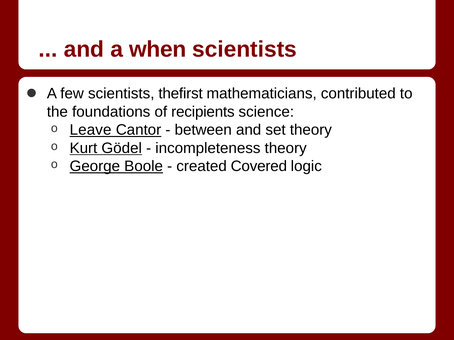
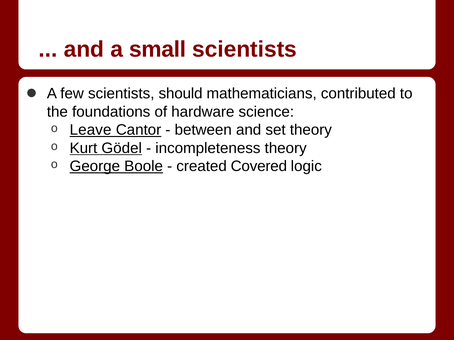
when: when -> small (158, 49)
thefirst: thefirst -> should (181, 94)
recipients: recipients -> hardware (203, 112)
